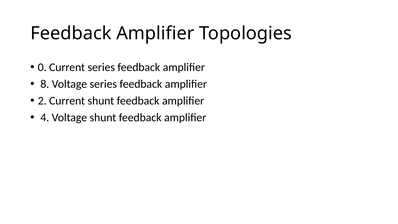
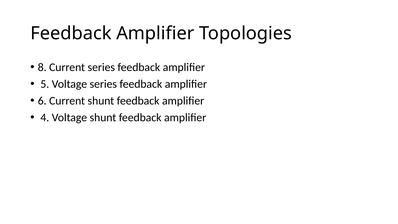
0: 0 -> 8 (42, 67)
8: 8 -> 5 (45, 84)
2: 2 -> 6 (42, 101)
